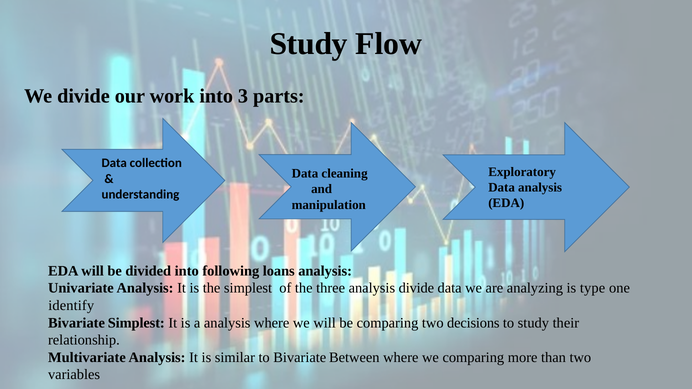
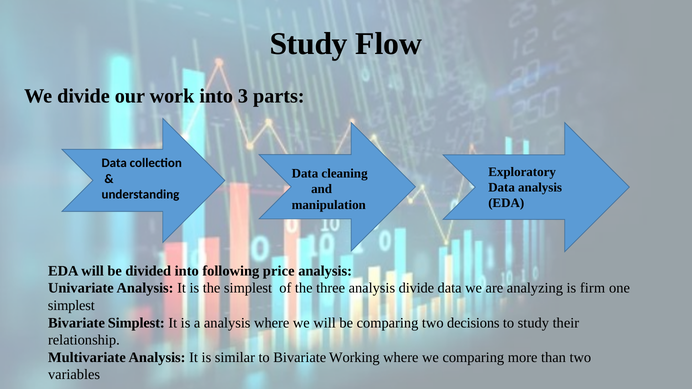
loans: loans -> price (279, 271)
type: type -> firm (593, 288)
identify: identify -> simplest (71, 306)
Between: Between -> Working (354, 358)
